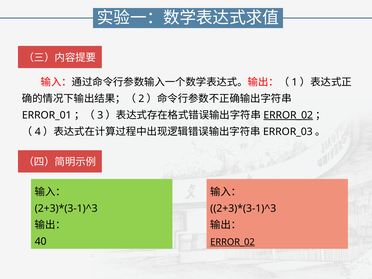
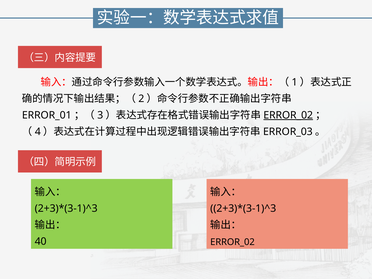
ERROR_02 underline: present -> none (232, 242)
